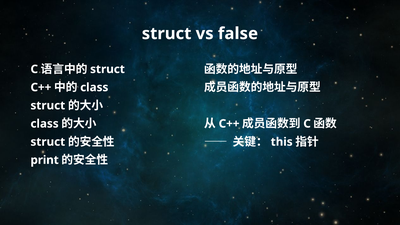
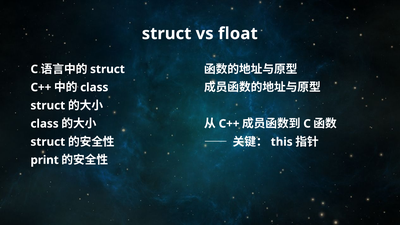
false: false -> float (238, 34)
